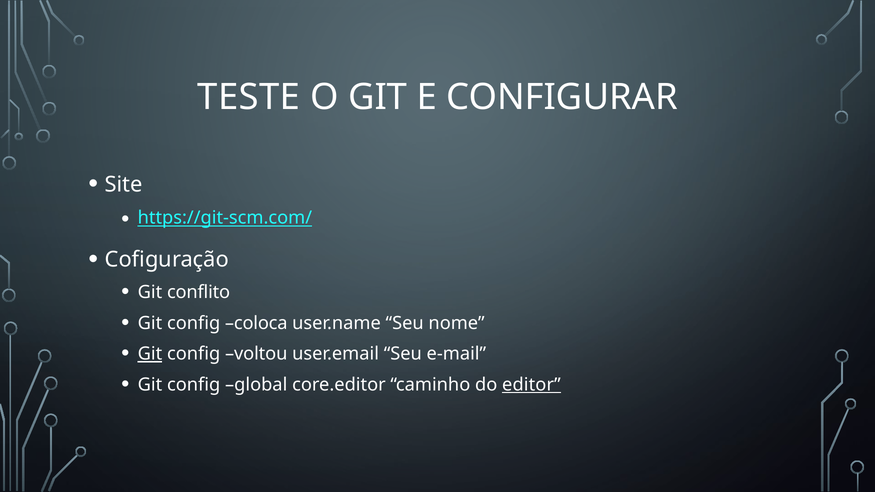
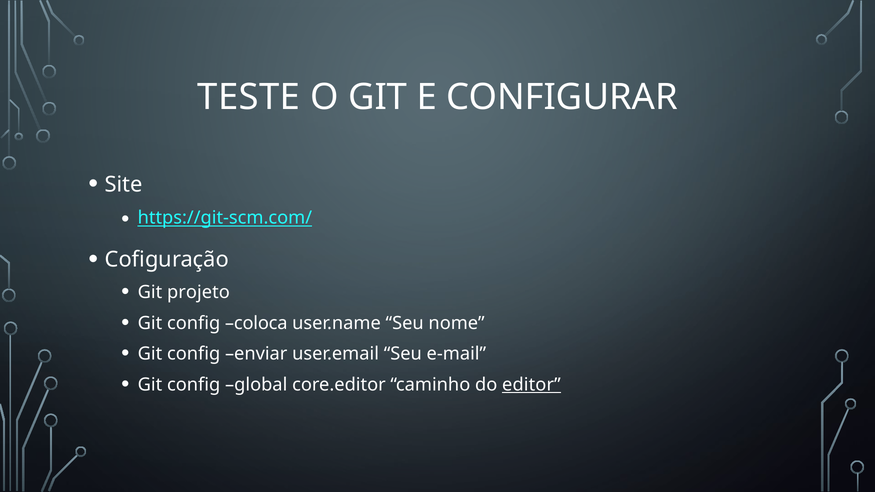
conflito: conflito -> projeto (198, 292)
Git underline: present -> none (150, 354)
voltou: voltou -> enviar (256, 354)
